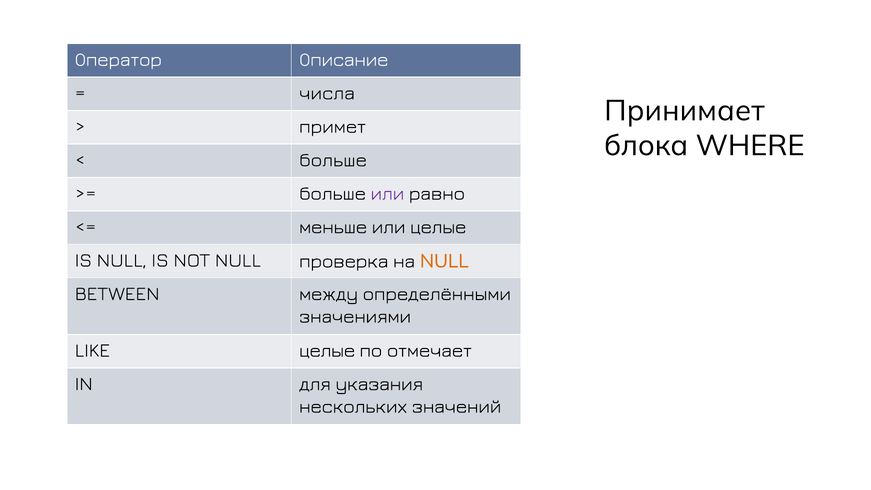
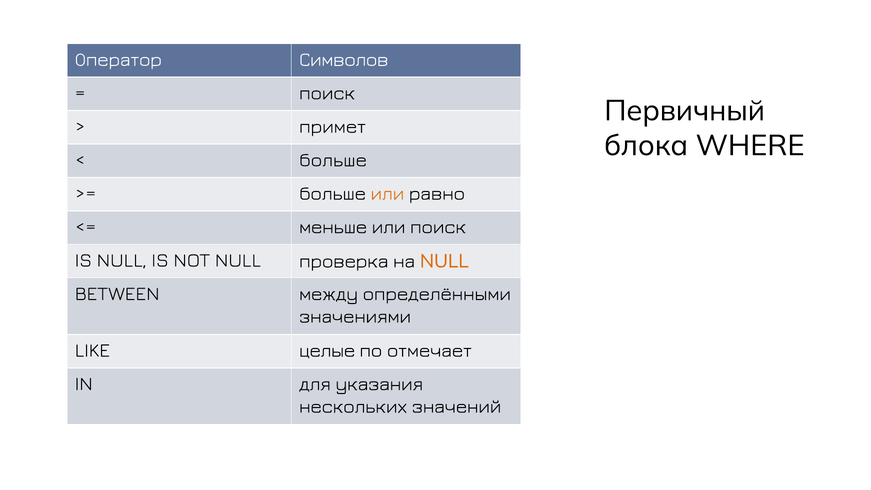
Описание: Описание -> Символов (344, 60)
числа: числа -> поиск (327, 93)
Принимает: Принимает -> Первичный (685, 111)
или colour: purple -> orange (387, 193)
или целые: целые -> поиск (438, 227)
